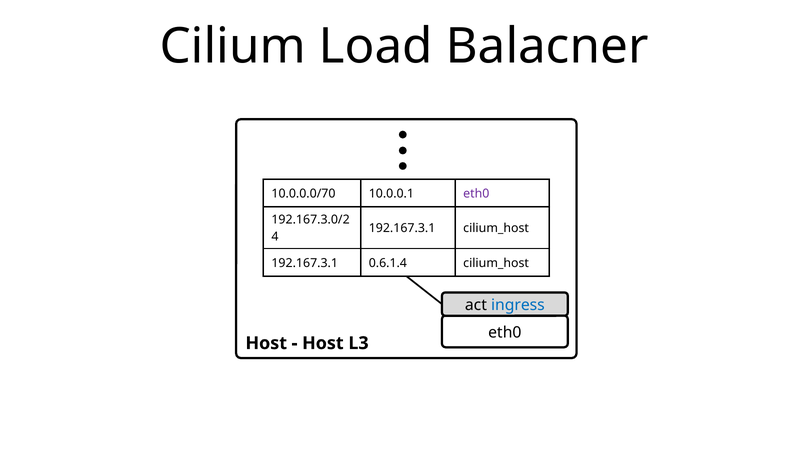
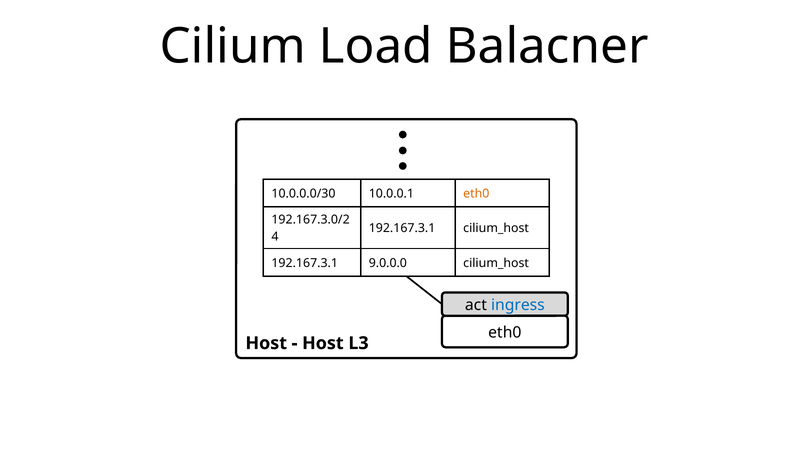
10.0.0.0/70: 10.0.0.0/70 -> 10.0.0.0/30 (303, 194)
eth0 colour: purple -> orange (476, 194)
0.6.1.4: 0.6.1.4 -> 9.0.0.0 (388, 263)
